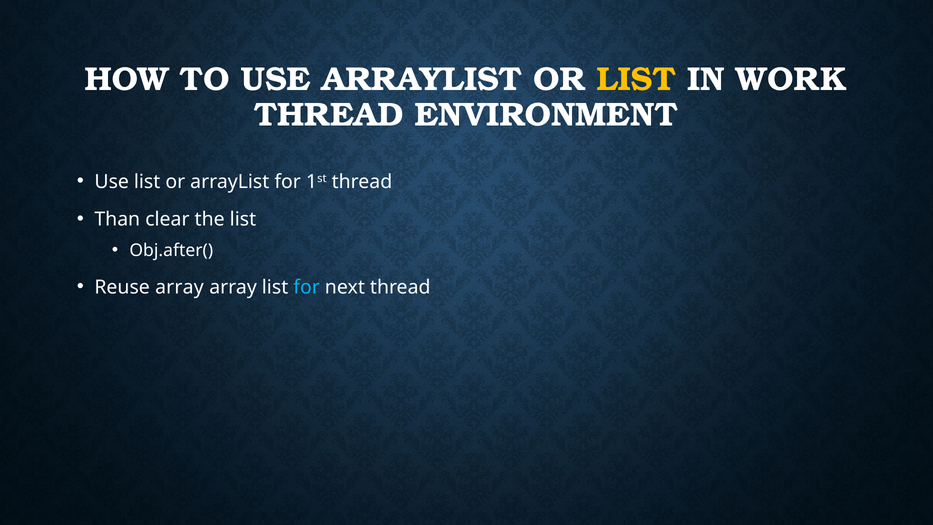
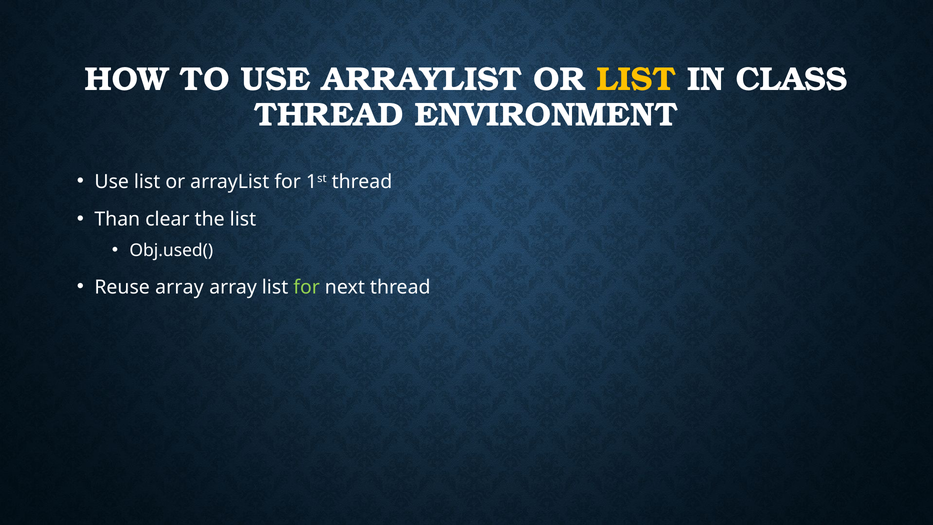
WORK: WORK -> CLASS (791, 79)
Obj.after(: Obj.after( -> Obj.used( (171, 250)
for colour: light blue -> light green (307, 287)
